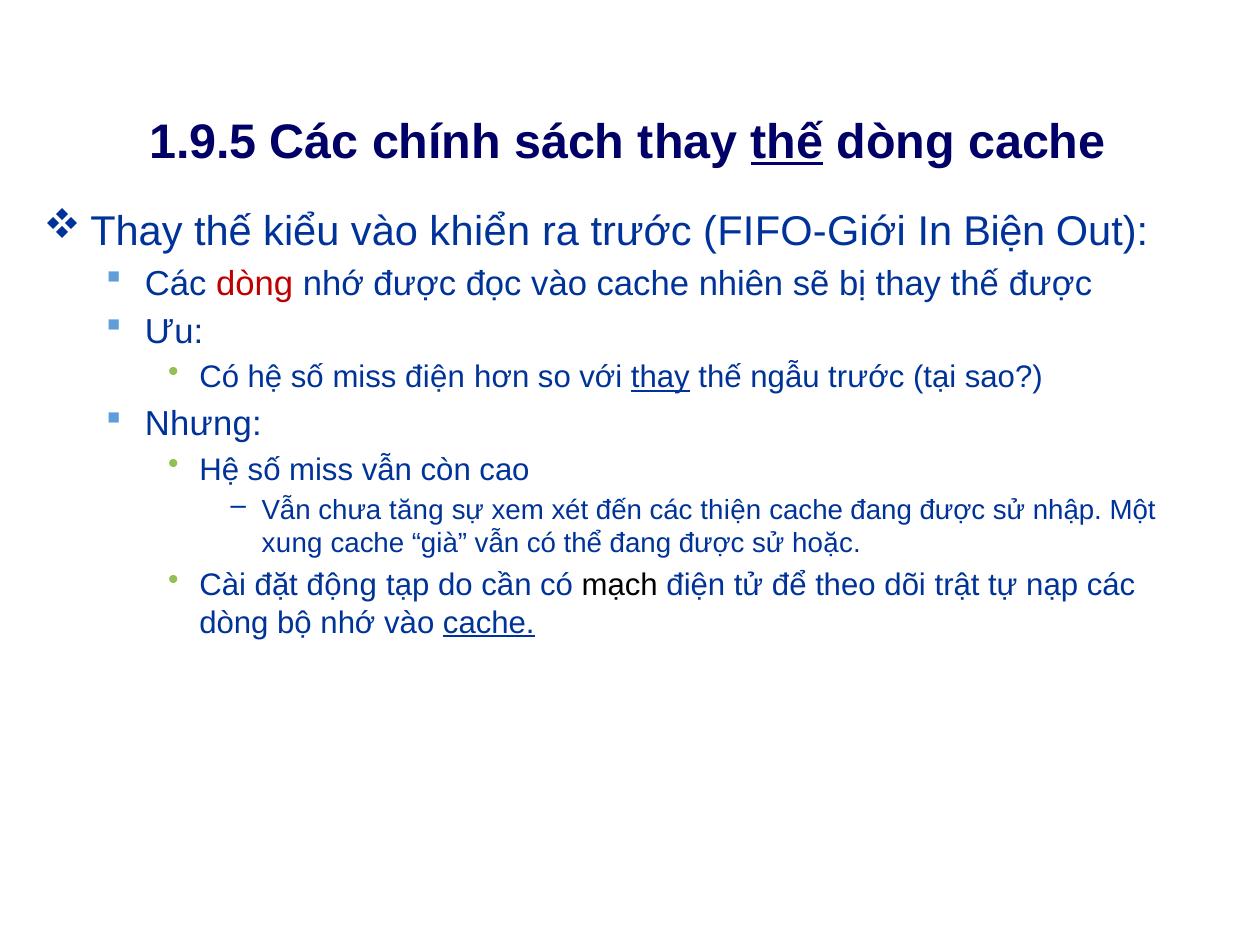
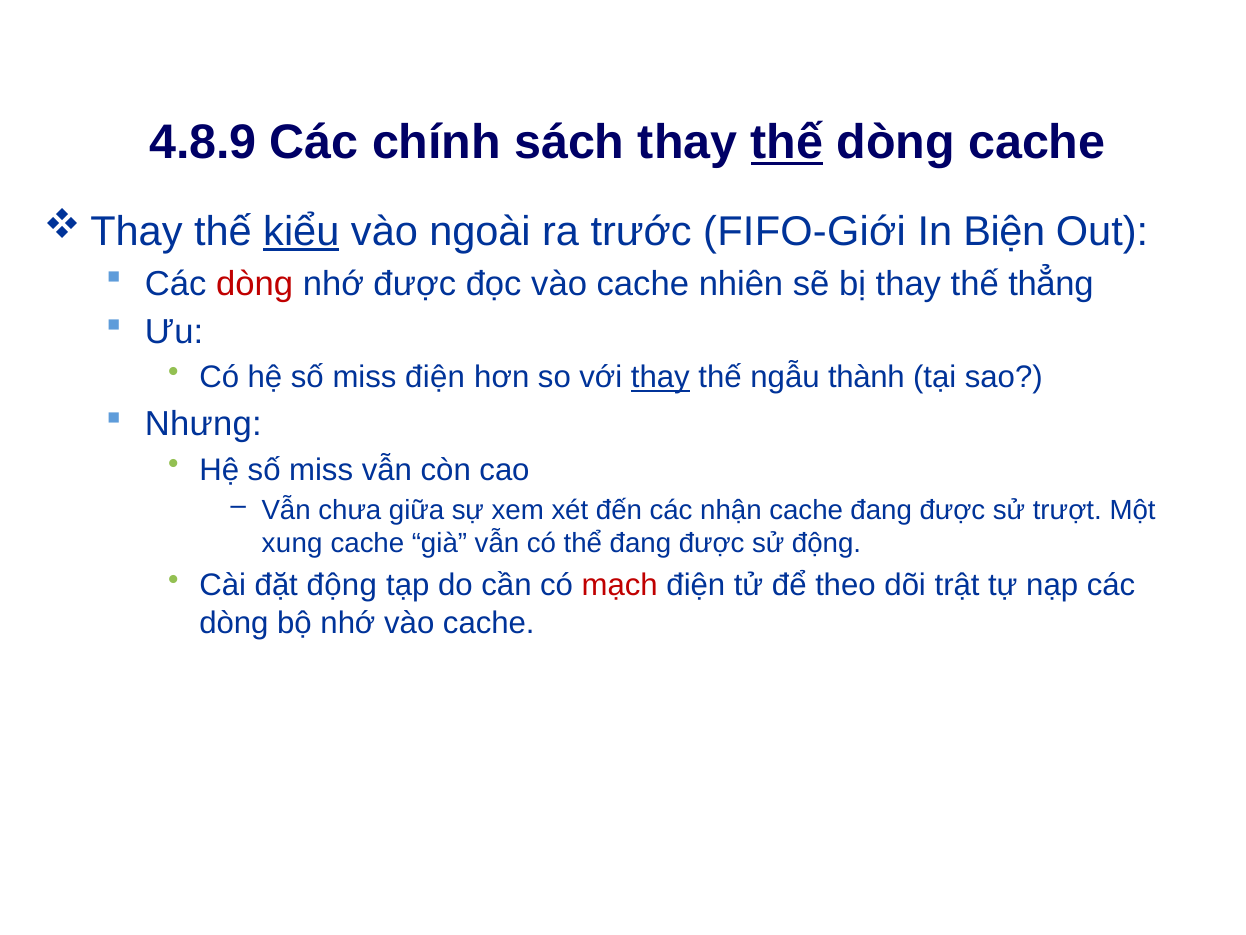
1.9.5: 1.9.5 -> 4.8.9 (203, 143)
kiểu underline: none -> present (301, 231)
khiển: khiển -> ngoài (480, 231)
thế được: được -> thẳng (1051, 283)
ngẫu trước: trước -> thành (866, 377)
tăng: tăng -> giữa (417, 510)
thiện: thiện -> nhận (731, 510)
nhập: nhập -> trượt (1067, 510)
sử hoặc: hoặc -> động (827, 543)
mạch colour: black -> red (620, 585)
cache underline: present -> none (489, 622)
